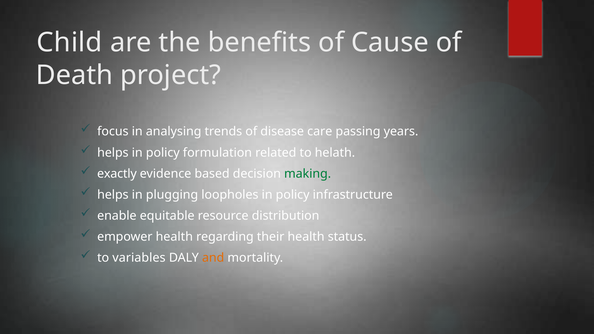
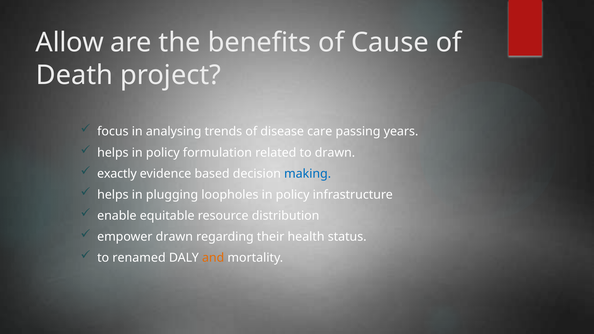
Child: Child -> Allow (70, 43)
to helath: helath -> drawn (335, 153)
making colour: green -> blue (308, 174)
empower health: health -> drawn (174, 237)
variables: variables -> renamed (139, 258)
